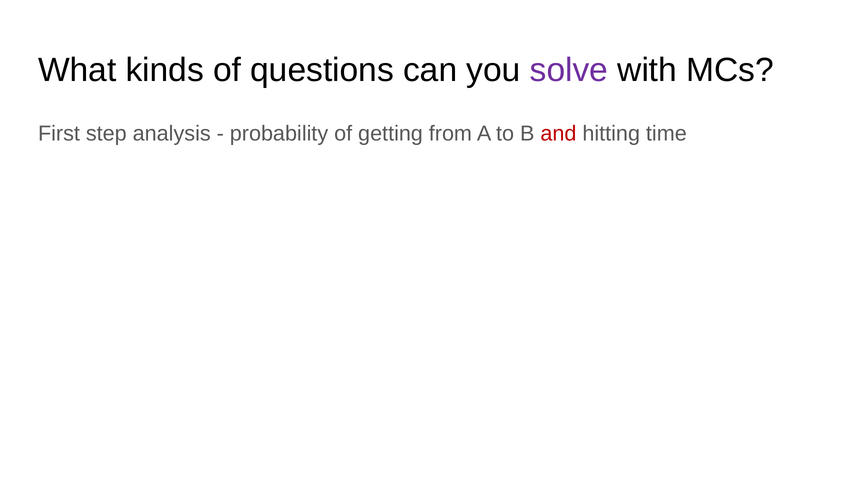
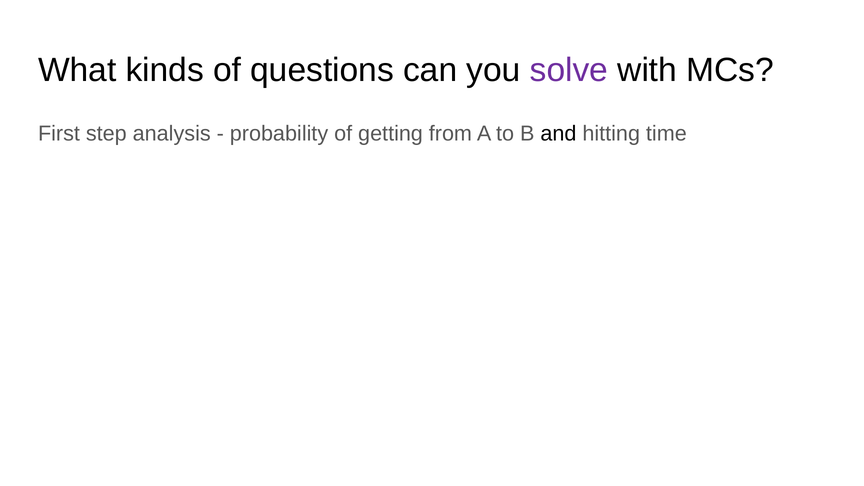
and colour: red -> black (558, 134)
